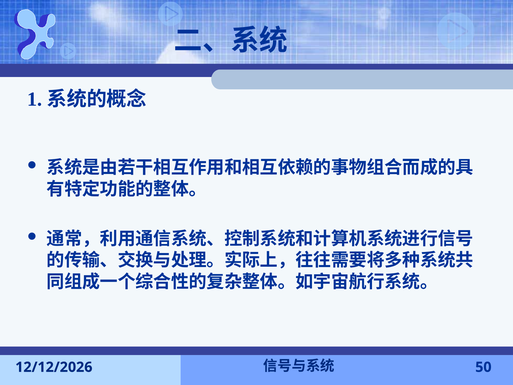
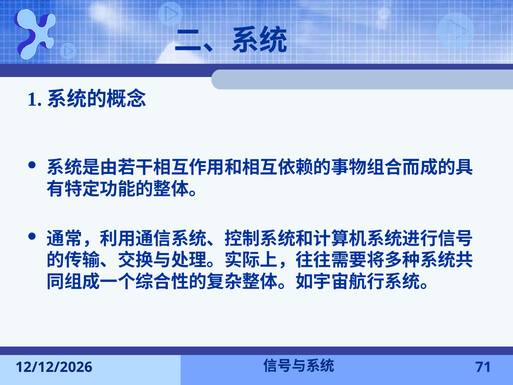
50: 50 -> 71 (483, 367)
